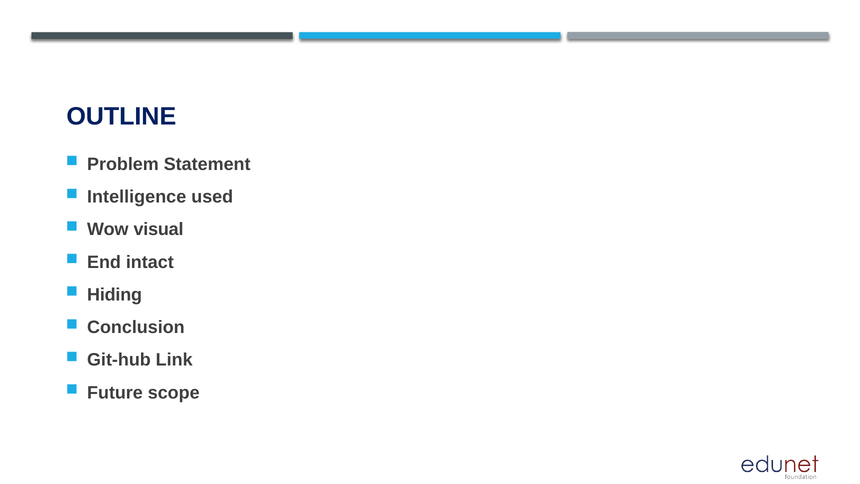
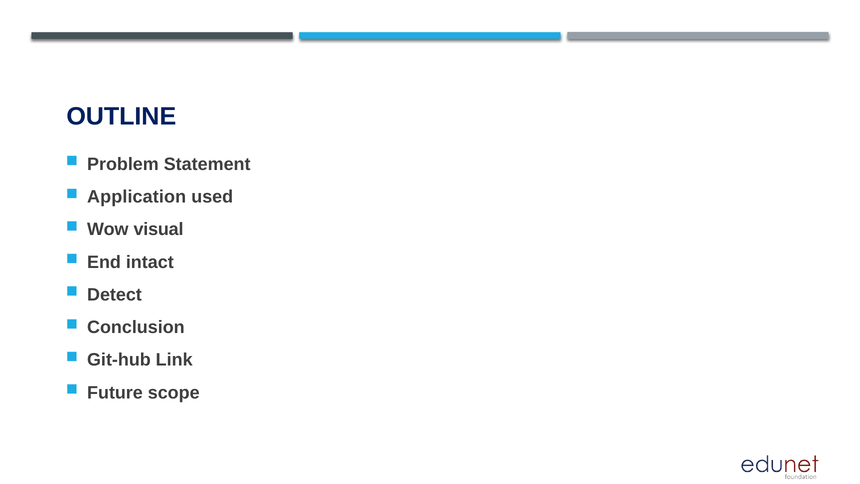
Intelligence: Intelligence -> Application (137, 197)
Hiding: Hiding -> Detect (114, 295)
